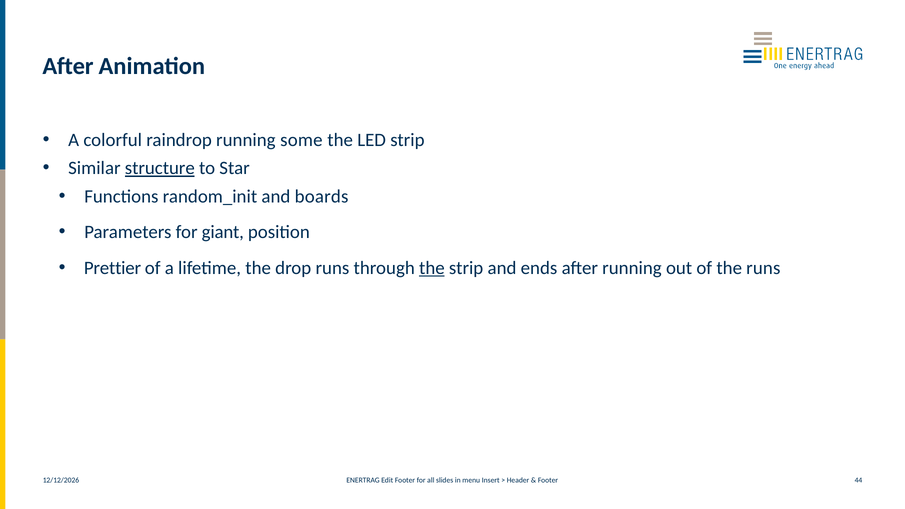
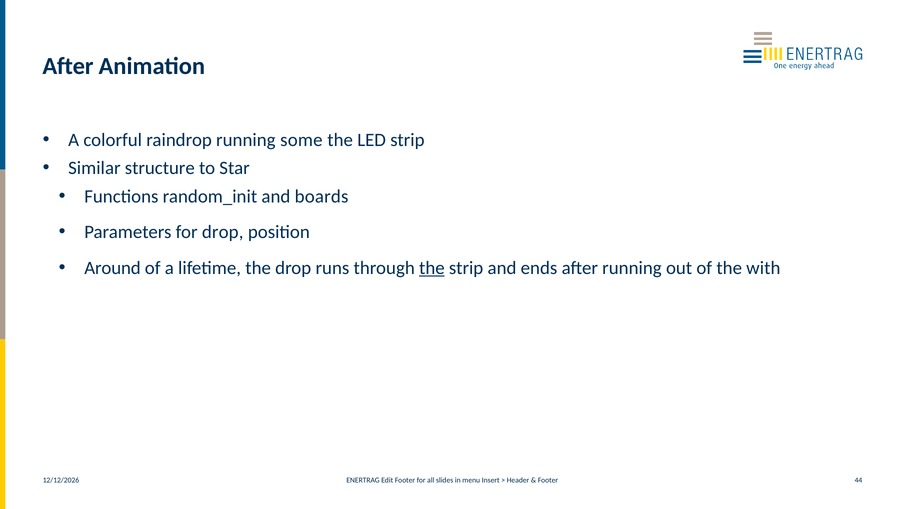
structure underline: present -> none (160, 168)
for giant: giant -> drop (223, 232)
Prettier: Prettier -> Around (112, 268)
the runs: runs -> with (763, 268)
